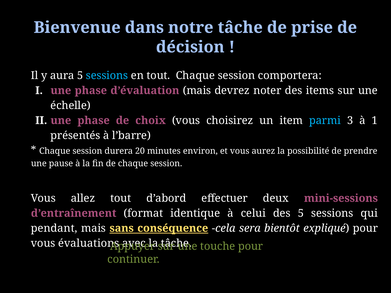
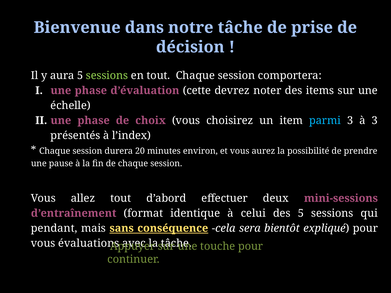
sessions colour: light blue -> light green (107, 76)
d’évaluation mais: mais -> cette (197, 91)
à 1: 1 -> 3 (375, 121)
l’barre: l’barre -> l’index (132, 136)
